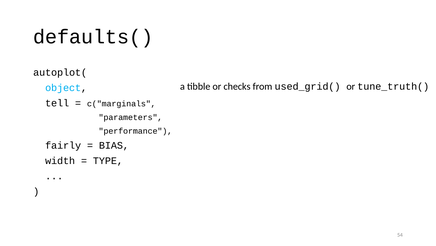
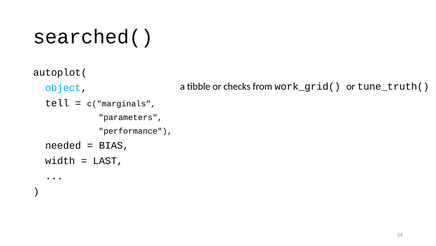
defaults(: defaults( -> searched( (93, 37)
used_grid(: used_grid( -> work_grid( (308, 86)
fairly: fairly -> needed (63, 145)
TYPE: TYPE -> LAST (108, 160)
